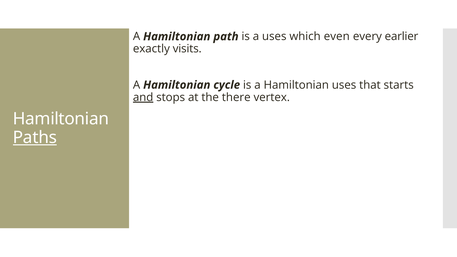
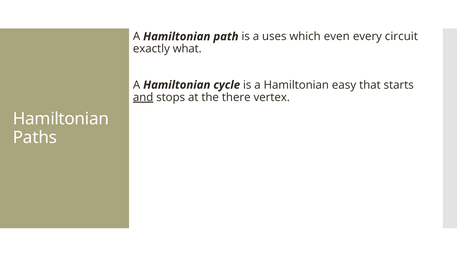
earlier: earlier -> circuit (401, 37)
visits: visits -> what (187, 49)
Hamiltonian uses: uses -> easy (344, 85)
Paths underline: present -> none (35, 138)
